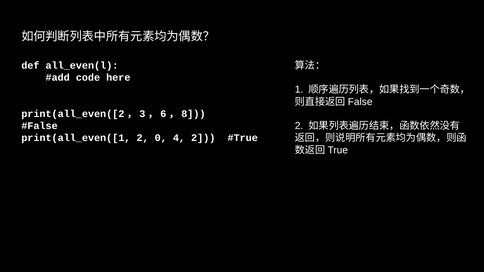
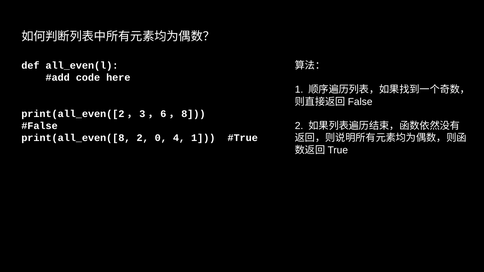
print(all_even([1: print(all_even([1 -> print(all_even([8 (76, 138)
4 2: 2 -> 1 (203, 138)
